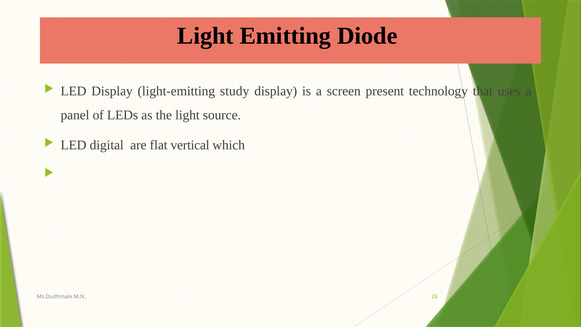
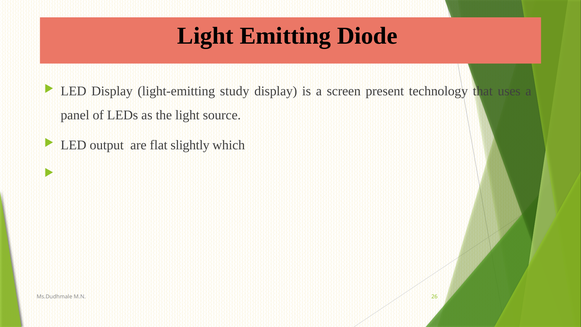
digital: digital -> output (107, 145)
vertical: vertical -> slightly (190, 145)
